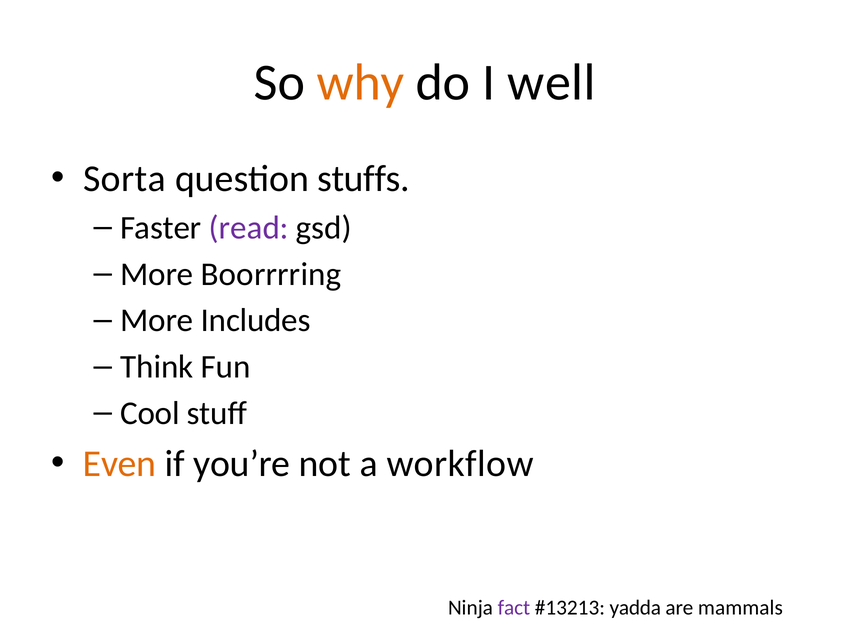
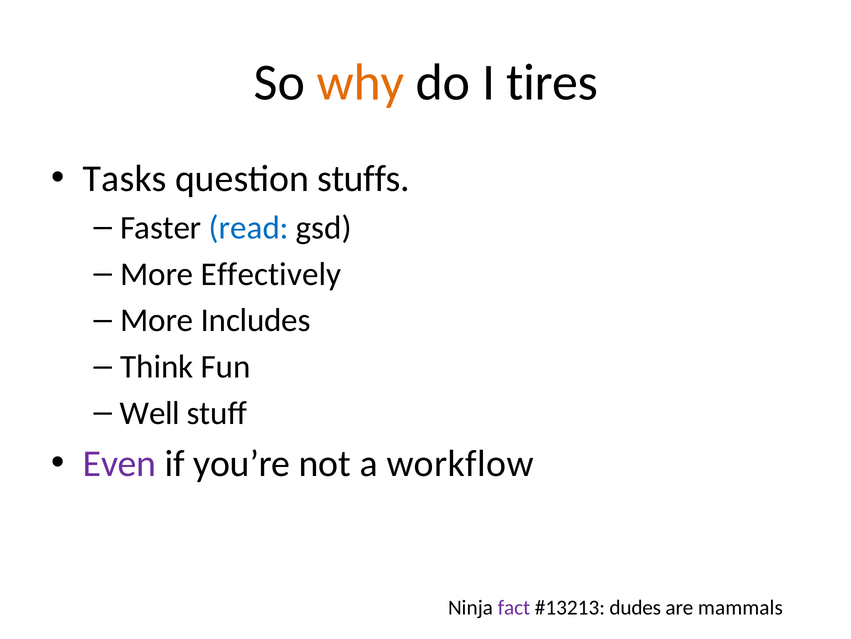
well: well -> tires (552, 82)
Sorta: Sorta -> Tasks (125, 179)
read colour: purple -> blue (249, 227)
Boorrrring: Boorrrring -> Effectively (271, 274)
Cool: Cool -> Well (150, 413)
Even colour: orange -> purple (120, 463)
yadda: yadda -> dudes (635, 607)
